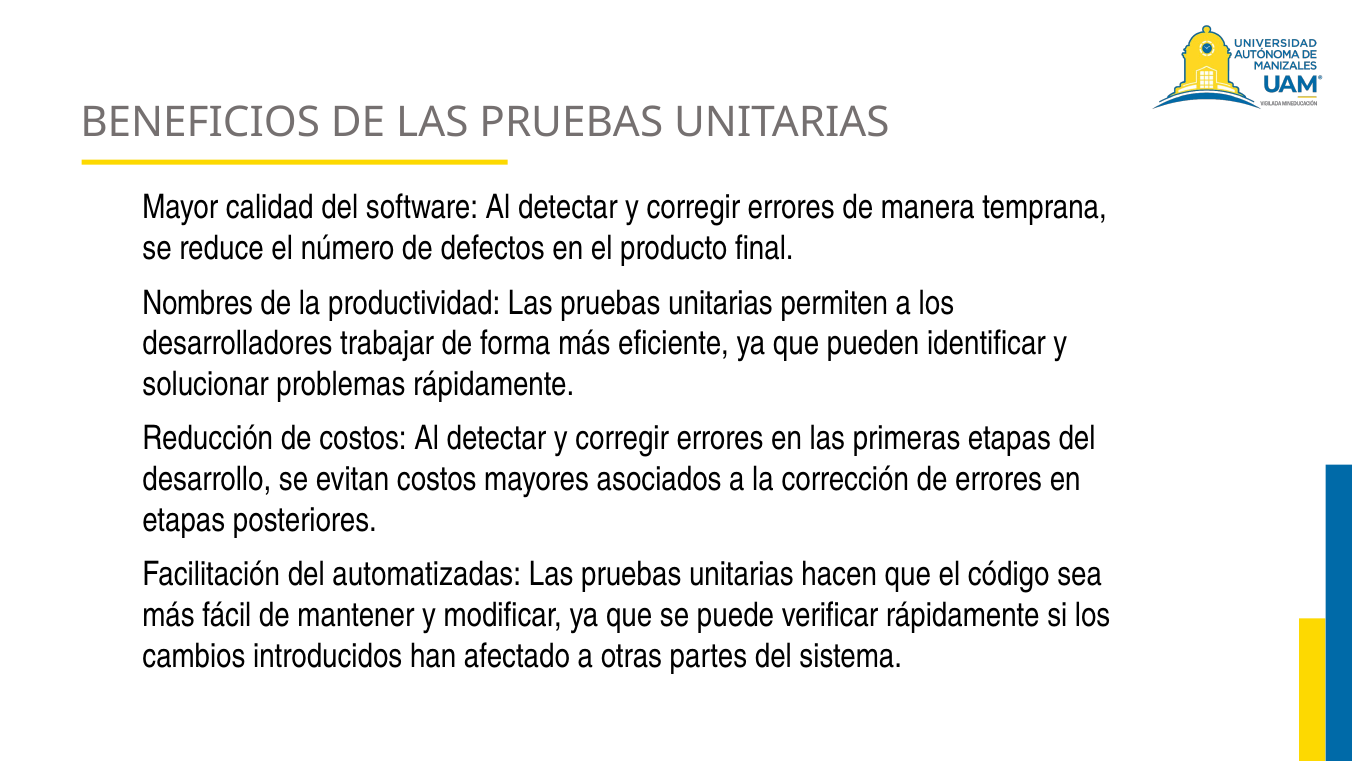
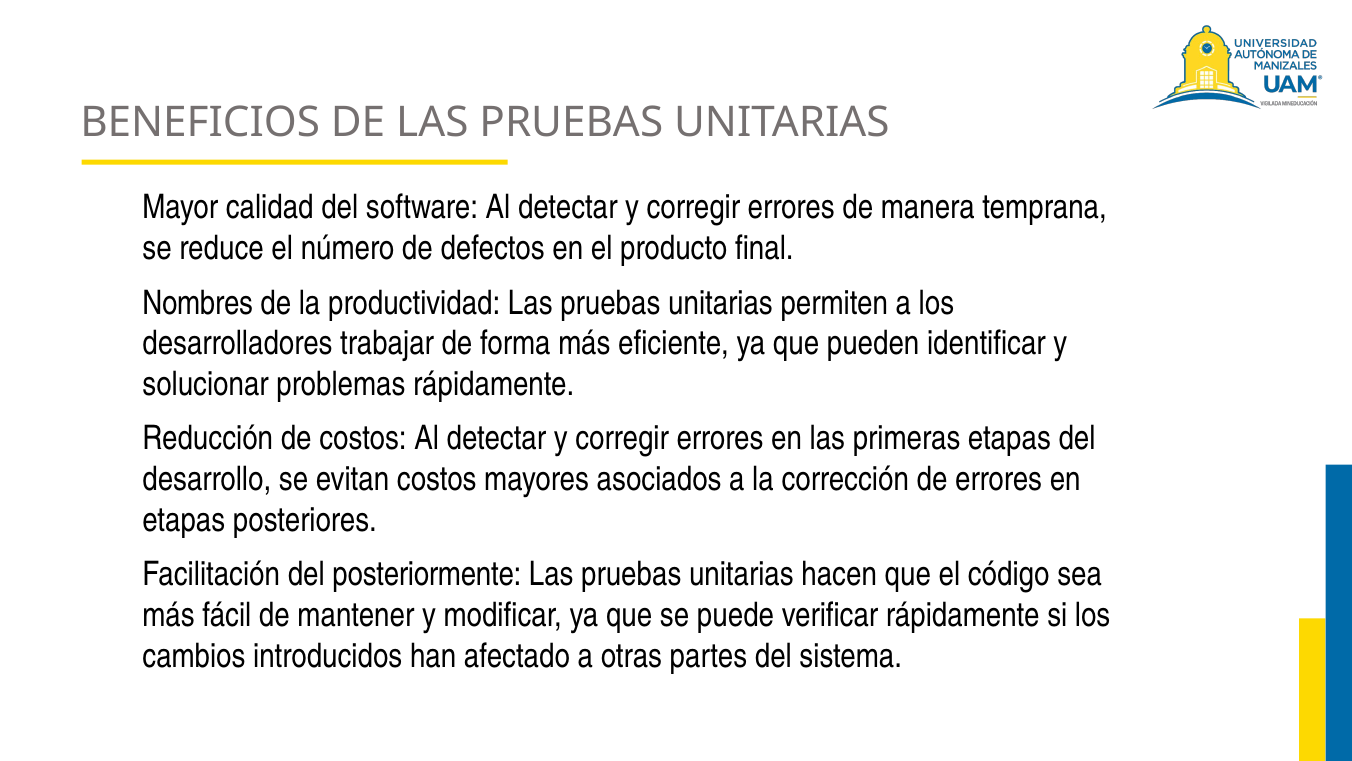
automatizadas: automatizadas -> posteriormente (427, 574)
